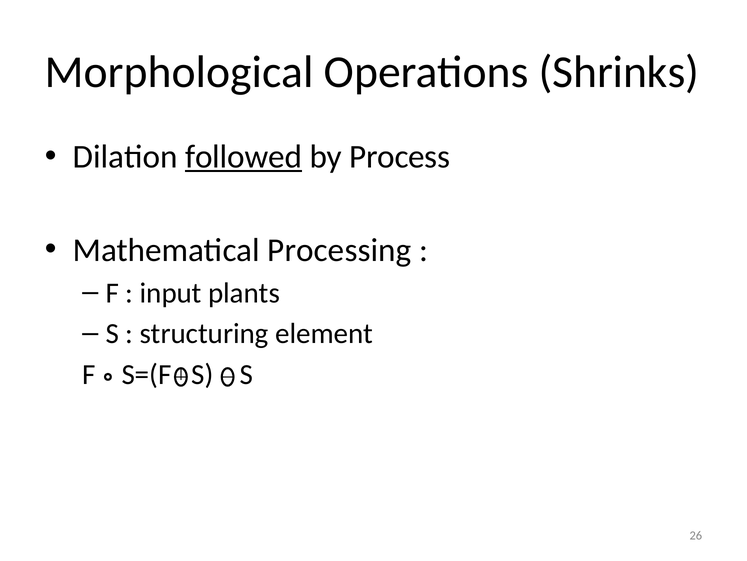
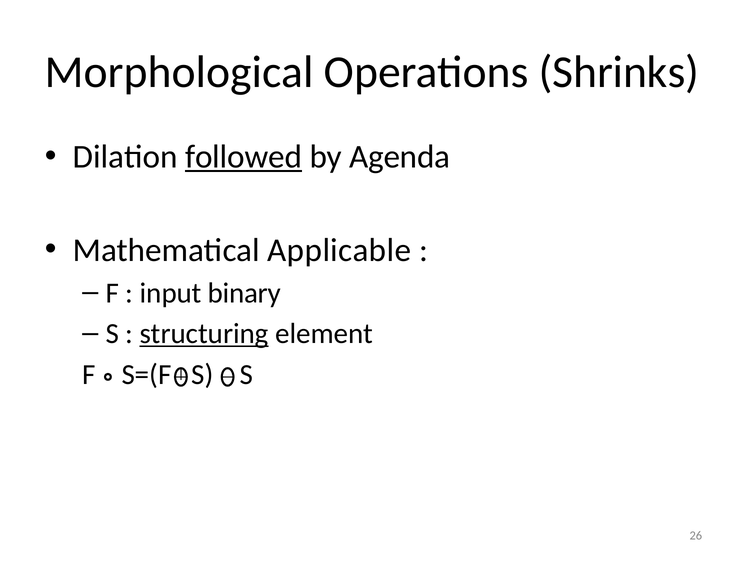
Process: Process -> Agenda (400, 157)
Processing: Processing -> Applicable (339, 250)
plants: plants -> binary (244, 293)
structuring underline: none -> present (204, 333)
